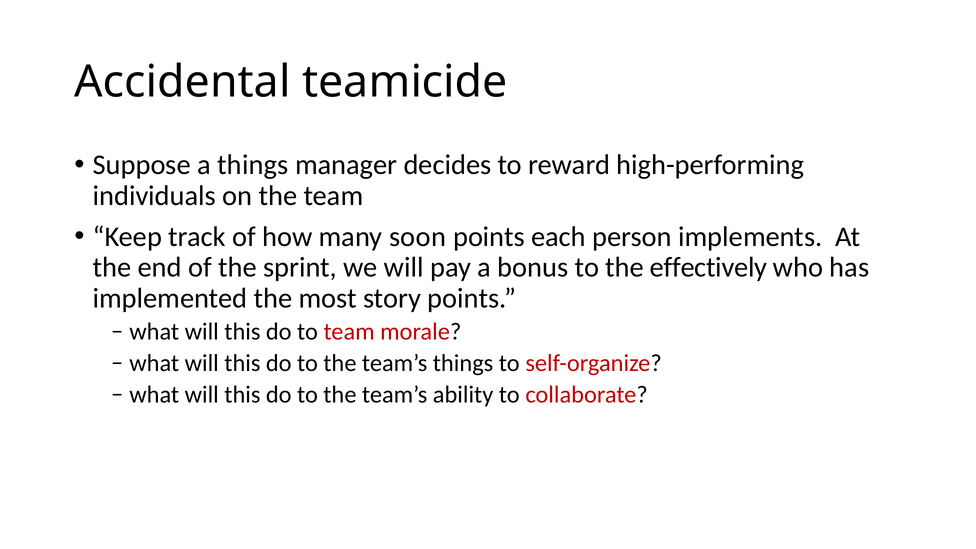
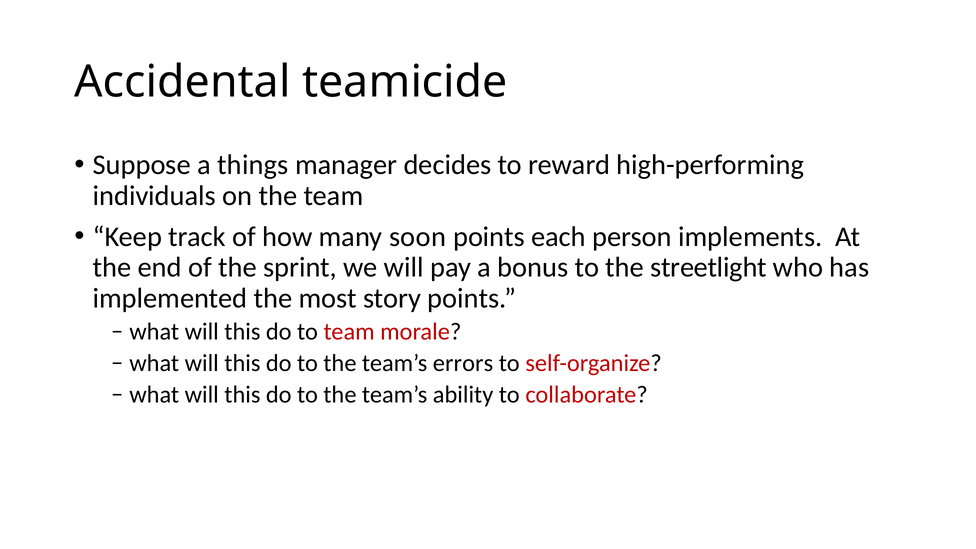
effectively: effectively -> streetlight (709, 267)
team’s things: things -> errors (463, 363)
